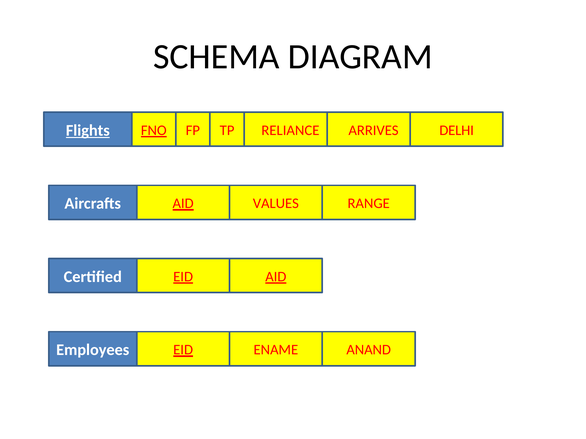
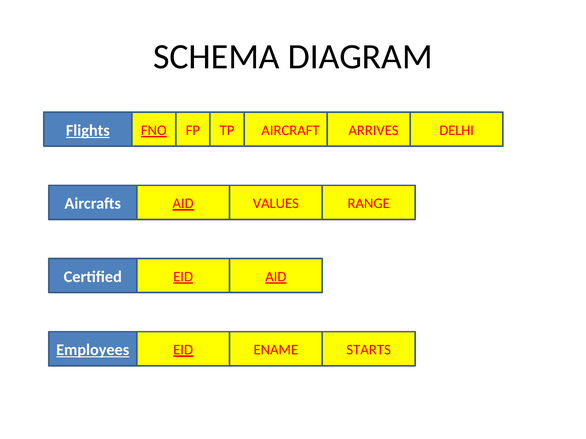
RELIANCE: RELIANCE -> AIRCRAFT (290, 130)
Employees underline: none -> present (93, 350)
ANAND: ANAND -> STARTS (369, 350)
